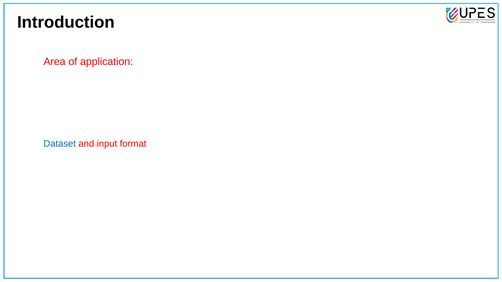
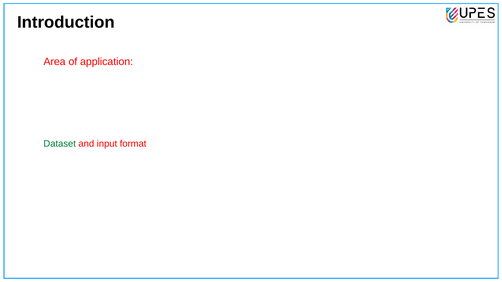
Dataset colour: blue -> green (60, 144)
